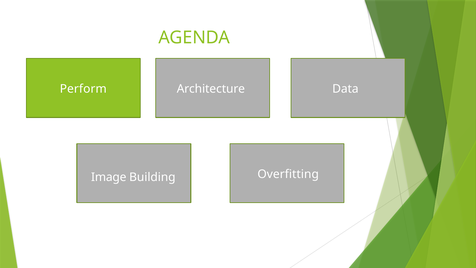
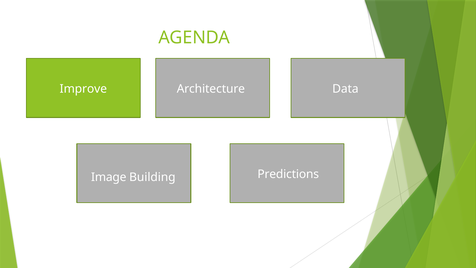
Perform: Perform -> Improve (83, 89)
Overfitting: Overfitting -> Predictions (288, 174)
